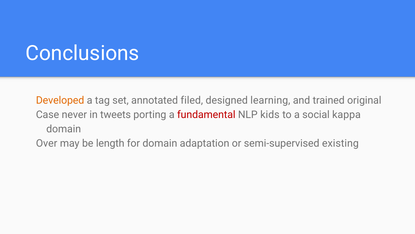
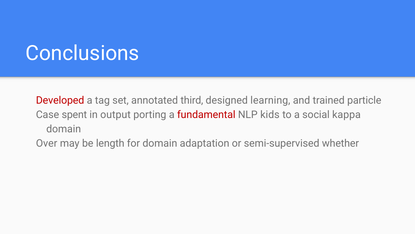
Developed colour: orange -> red (60, 100)
filed: filed -> third (192, 100)
original: original -> particle (364, 100)
never: never -> spent (74, 114)
tweets: tweets -> output (116, 114)
existing: existing -> whether (340, 143)
